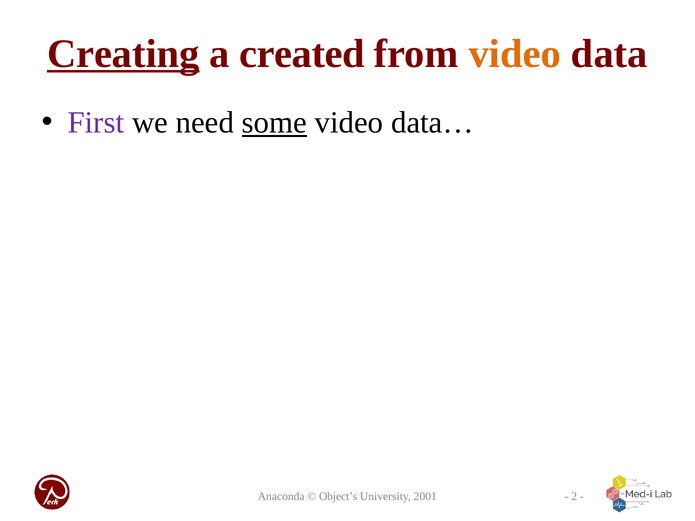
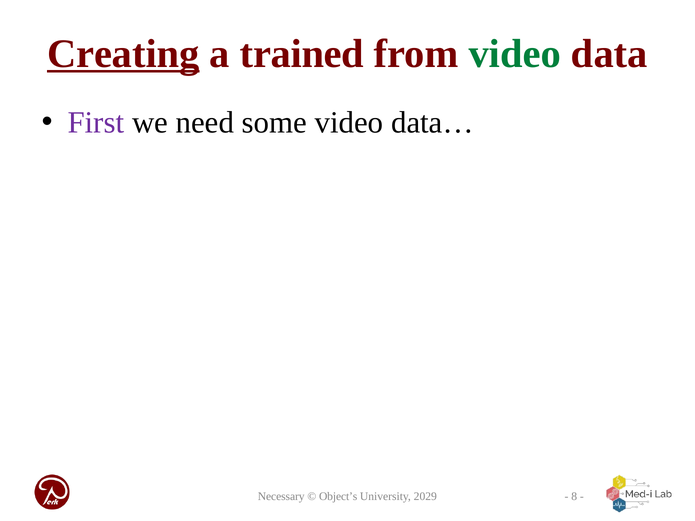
created: created -> trained (302, 54)
video colour: orange -> green (515, 54)
some underline: present -> none (274, 123)
Anaconda: Anaconda -> Necessary (281, 497)
2001: 2001 -> 2029 (425, 497)
2: 2 -> 8 (574, 497)
